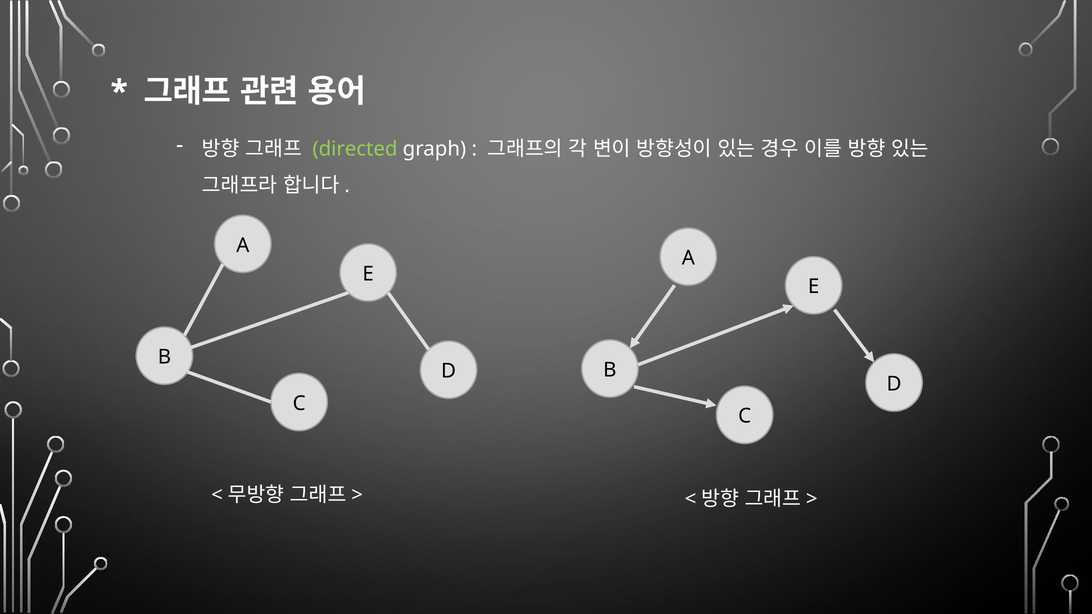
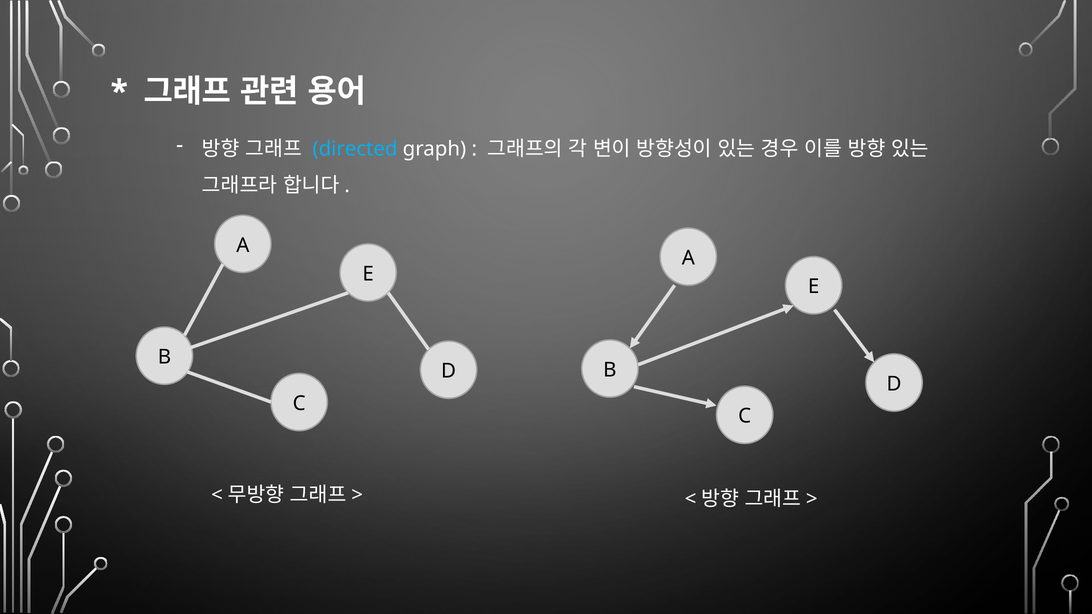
directed colour: light green -> light blue (355, 149)
